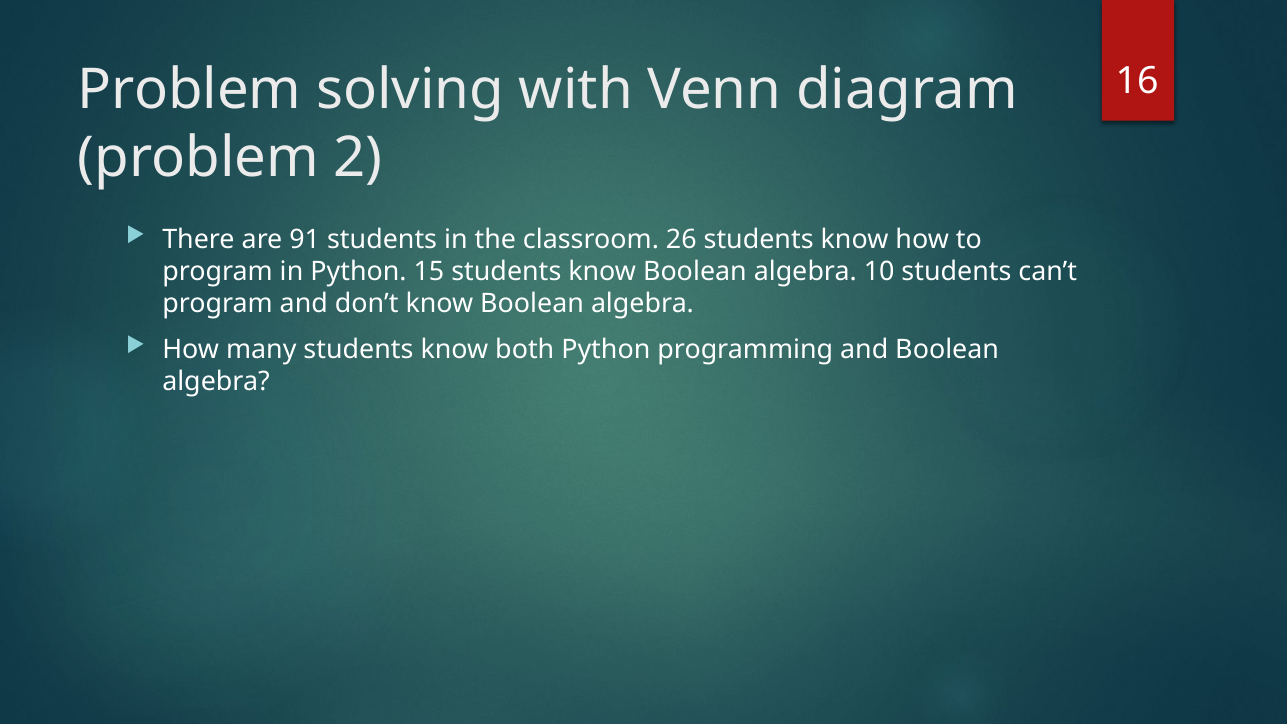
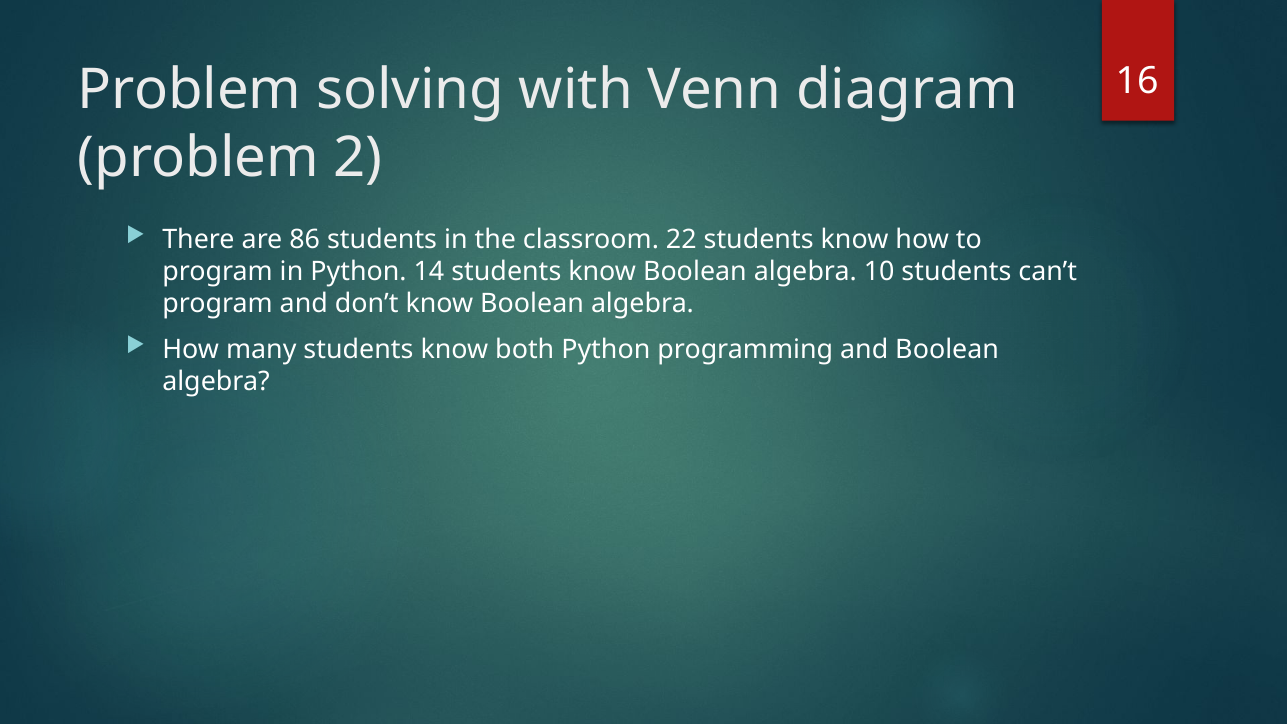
91: 91 -> 86 (305, 240)
26: 26 -> 22 (681, 240)
15: 15 -> 14 (429, 272)
